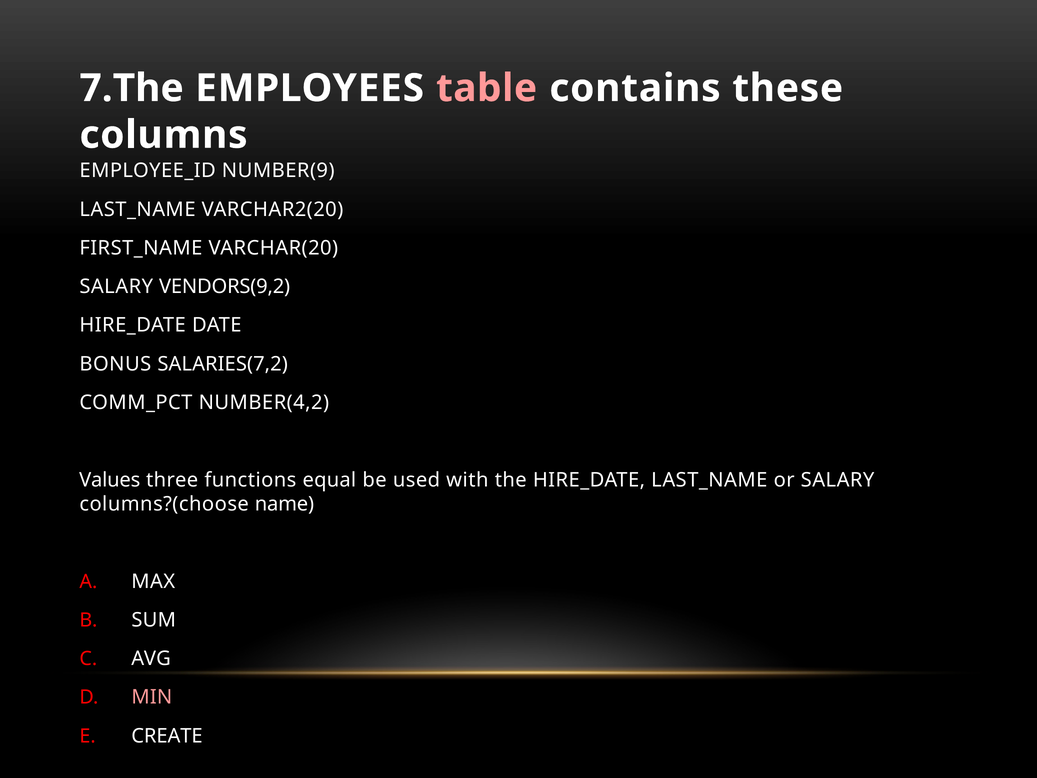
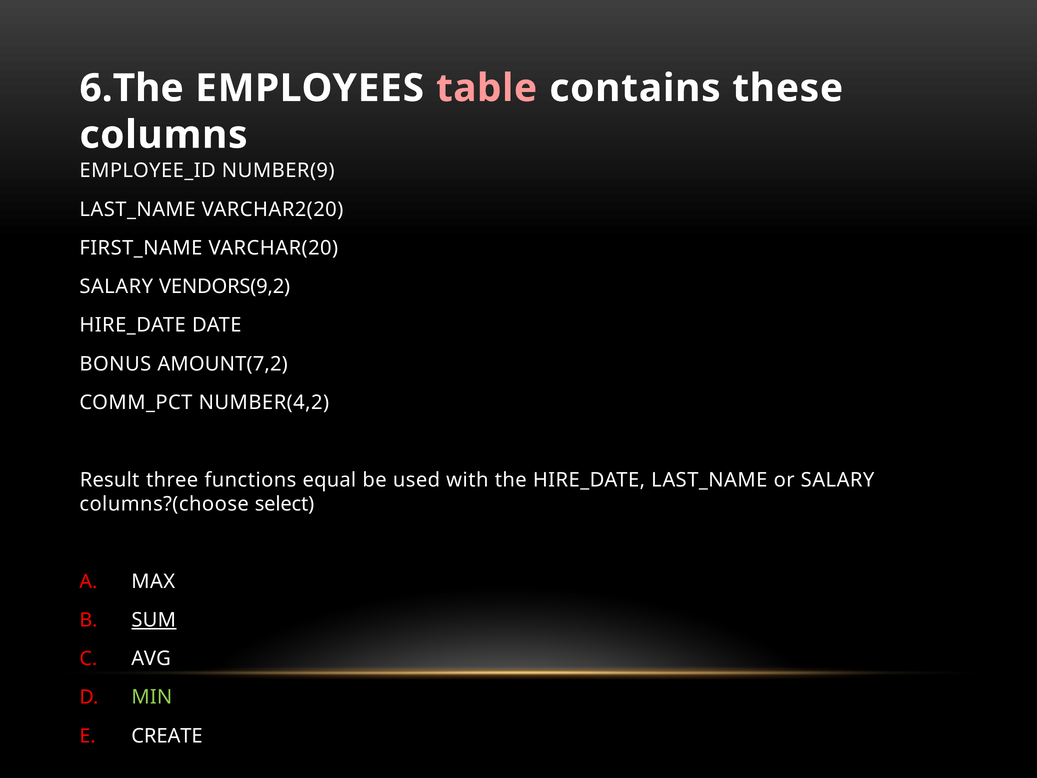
7.The: 7.The -> 6.The (132, 88)
SALARIES(7,2: SALARIES(7,2 -> AMOUNT(7,2 (223, 364)
Values: Values -> Result (110, 480)
name: name -> select (284, 504)
SUM underline: none -> present (154, 620)
MIN colour: pink -> light green (152, 697)
